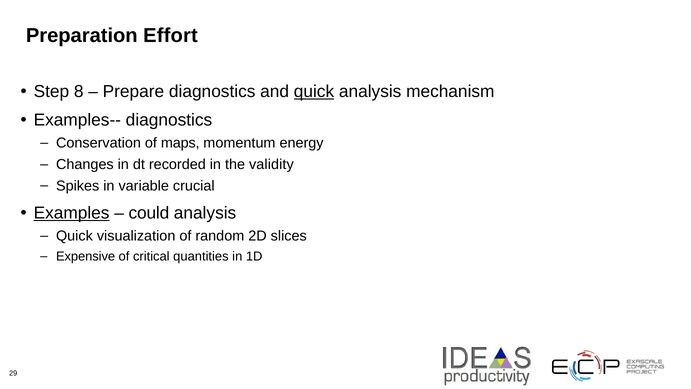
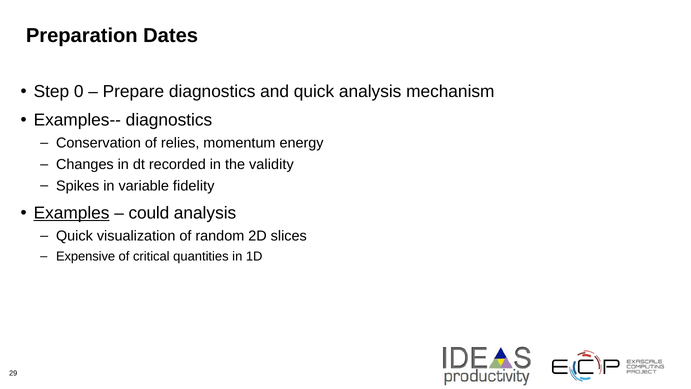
Effort: Effort -> Dates (171, 36)
8: 8 -> 0 (79, 91)
quick underline: present -> none (314, 91)
maps: maps -> relies (180, 143)
crucial: crucial -> fidelity (194, 186)
